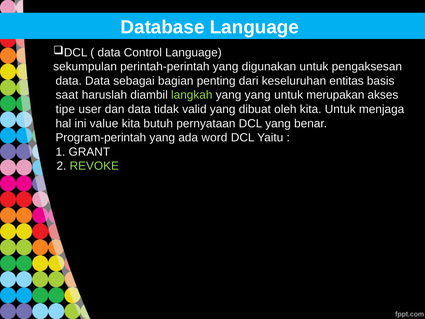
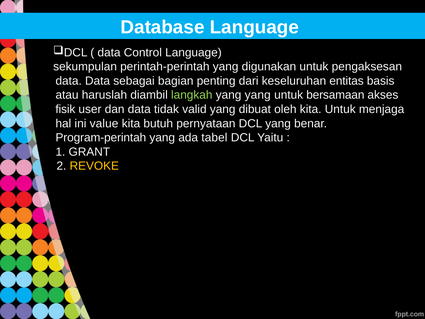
saat: saat -> atau (67, 95)
merupakan: merupakan -> bersamaan (335, 95)
tipe: tipe -> fisik (65, 109)
word: word -> tabel (214, 138)
REVOKE colour: light green -> yellow (94, 166)
